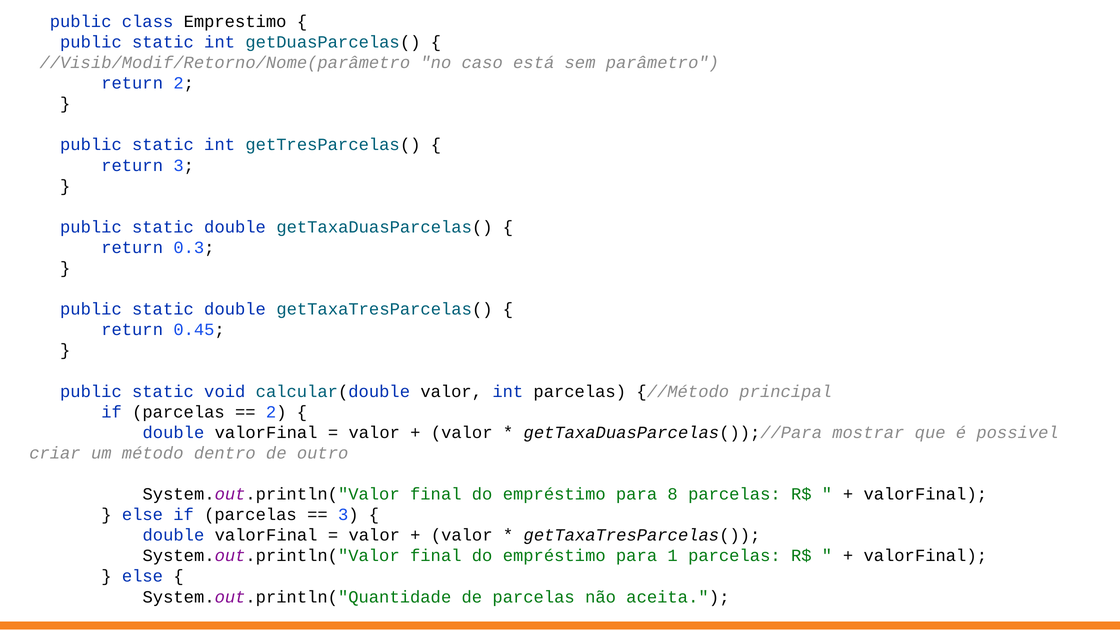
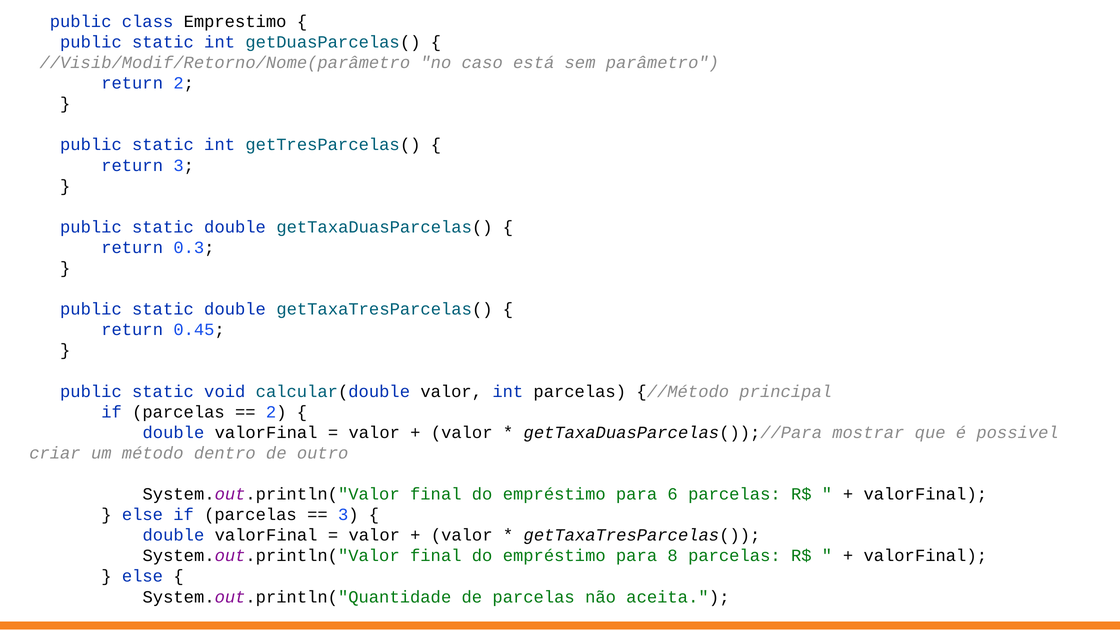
8: 8 -> 6 (673, 494)
1: 1 -> 8 (673, 556)
